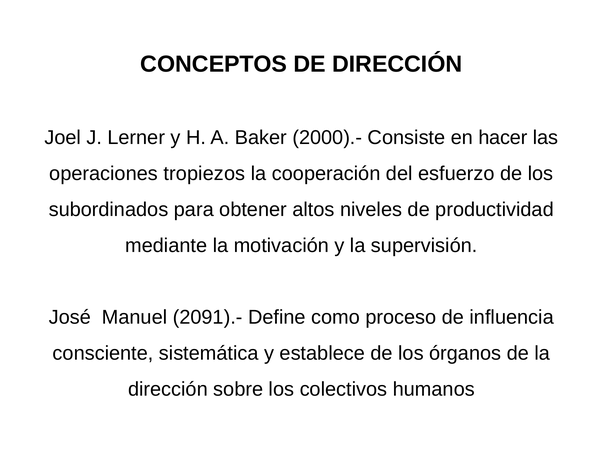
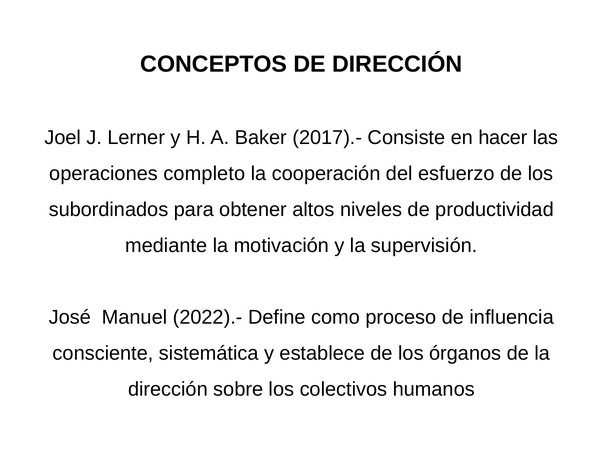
2000).-: 2000).- -> 2017).- (327, 138)
tropiezos: tropiezos -> completo (204, 173)
2091).-: 2091).- -> 2022).- (208, 317)
